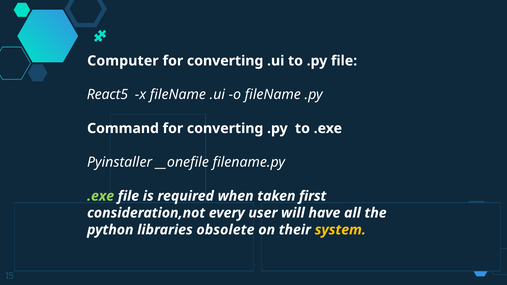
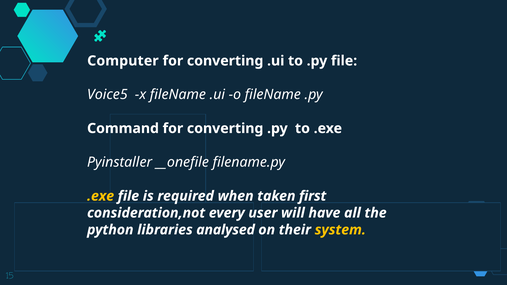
React5: React5 -> Voice5 (107, 95)
.exe colour: light green -> yellow (101, 196)
obsolete: obsolete -> analysed (226, 230)
